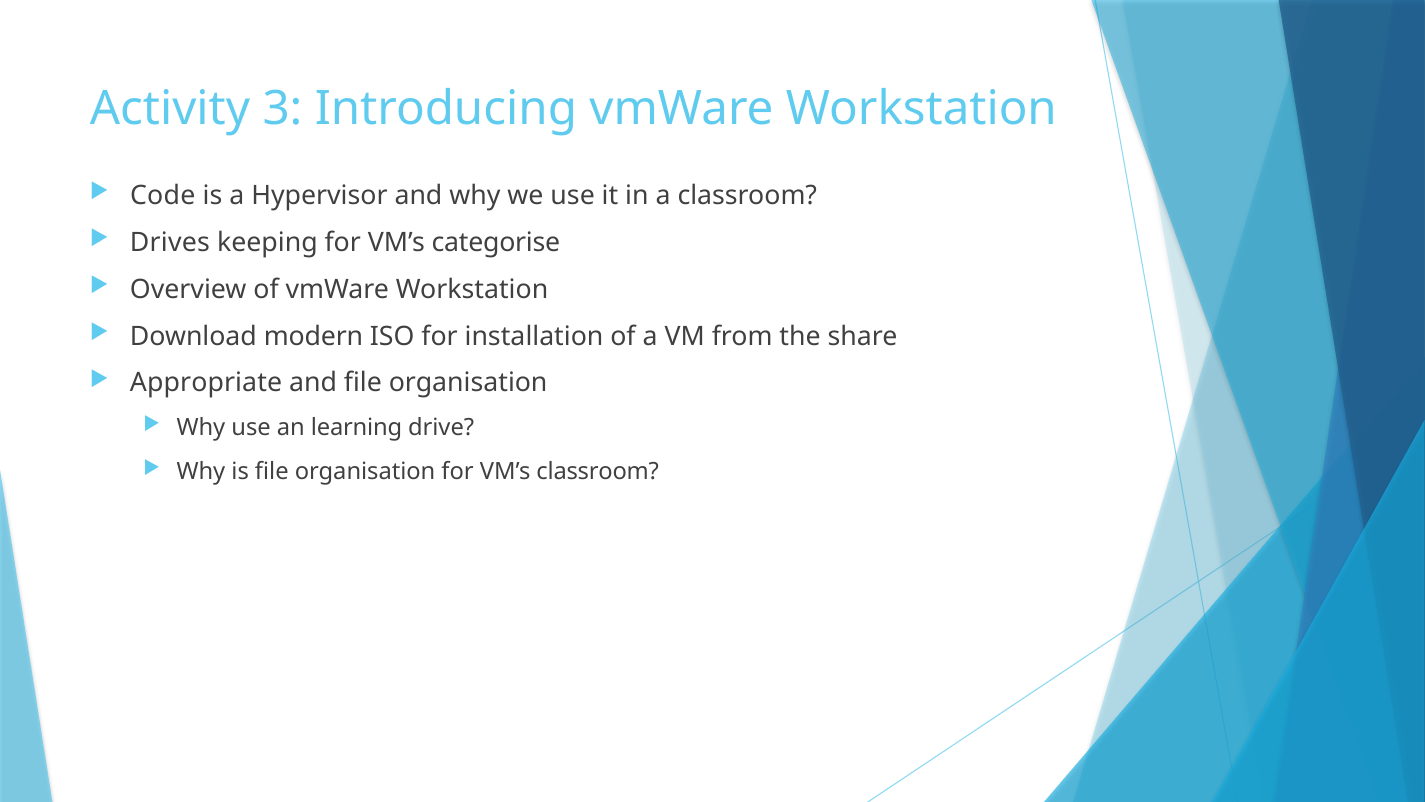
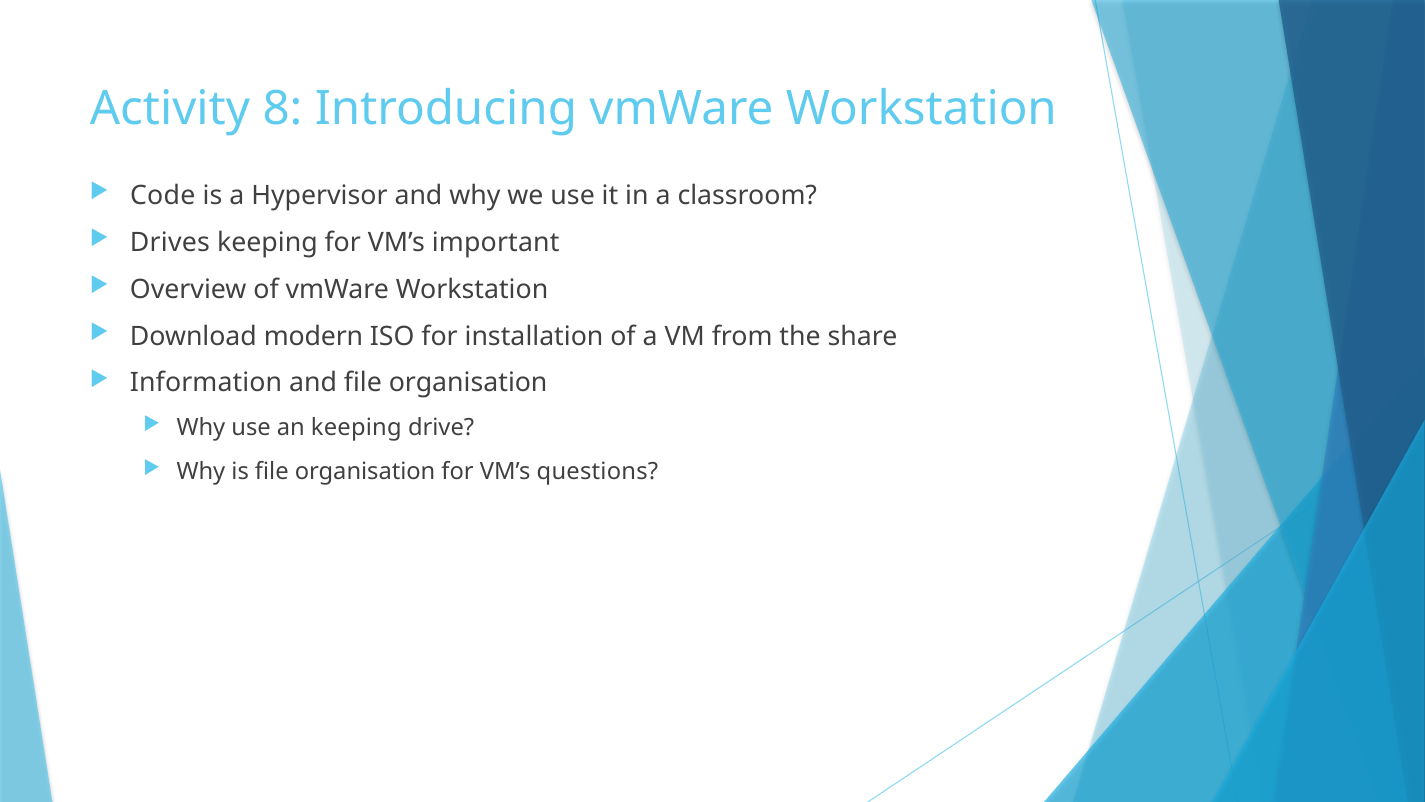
3: 3 -> 8 (282, 108)
categorise: categorise -> important (496, 242)
Appropriate: Appropriate -> Information (206, 383)
an learning: learning -> keeping (356, 428)
VM’s classroom: classroom -> questions (597, 471)
